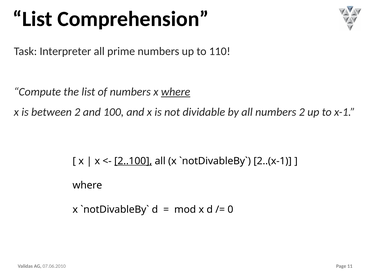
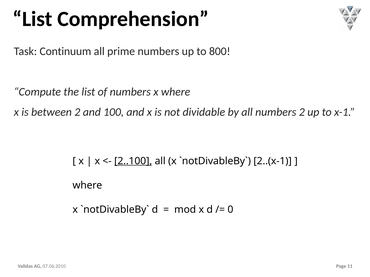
Interpreter: Interpreter -> Continuum (65, 51)
110: 110 -> 800 (220, 51)
where underline: present -> none (176, 92)
